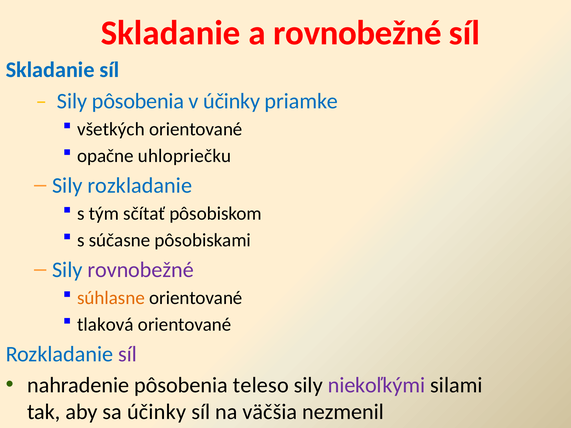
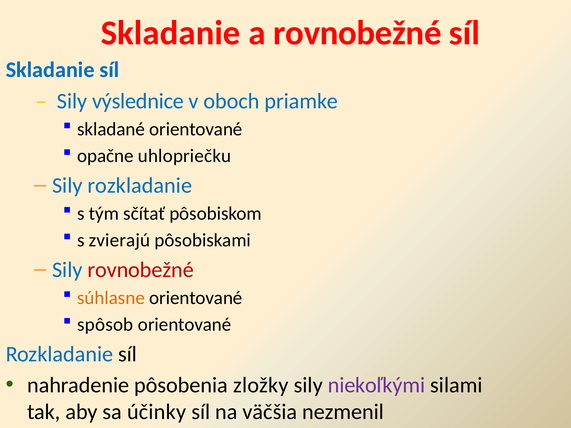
Sily pôsobenia: pôsobenia -> výslednice (138, 101)
v účinky: účinky -> oboch (232, 101)
všetkých: všetkých -> skladané (111, 129)
súčasne: súčasne -> zvierajú (119, 240)
rovnobežné colour: purple -> red (141, 270)
tlaková: tlaková -> spôsob (105, 325)
síl colour: purple -> black (128, 354)
teleso: teleso -> zložky (261, 385)
